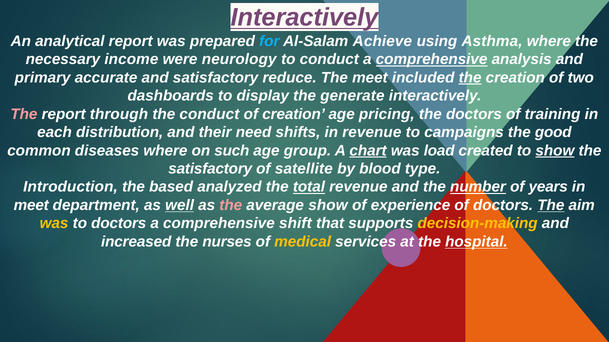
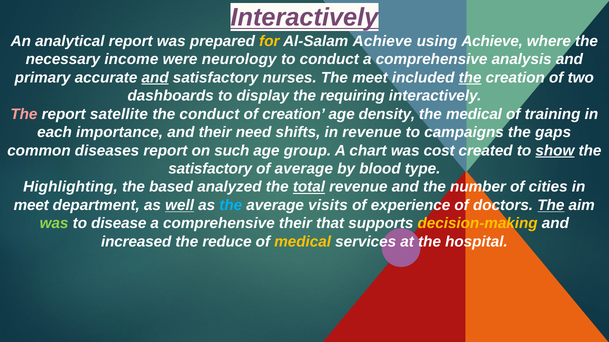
for colour: light blue -> yellow (269, 41)
using Asthma: Asthma -> Achieve (492, 41)
comprehensive underline: present -> none (432, 59)
and underline: none -> present (155, 78)
reduce: reduce -> nurses (290, 78)
generate: generate -> requiring (352, 96)
through: through -> satellite (119, 114)
pricing: pricing -> density (387, 114)
the doctors: doctors -> medical (474, 114)
distribution: distribution -> importance (120, 132)
good: good -> gaps (553, 132)
diseases where: where -> report (165, 151)
chart underline: present -> none (368, 151)
load: load -> cost (439, 151)
of satellite: satellite -> average (304, 169)
Introduction: Introduction -> Highlighting (71, 187)
number underline: present -> none (478, 187)
years: years -> cities (548, 187)
the colour: pink -> light blue (231, 206)
average show: show -> visits (328, 206)
was colour: yellow -> light green (54, 224)
to doctors: doctors -> disease (119, 224)
comprehensive shift: shift -> their (295, 224)
nurses: nurses -> reduce (227, 242)
hospital underline: present -> none (476, 242)
